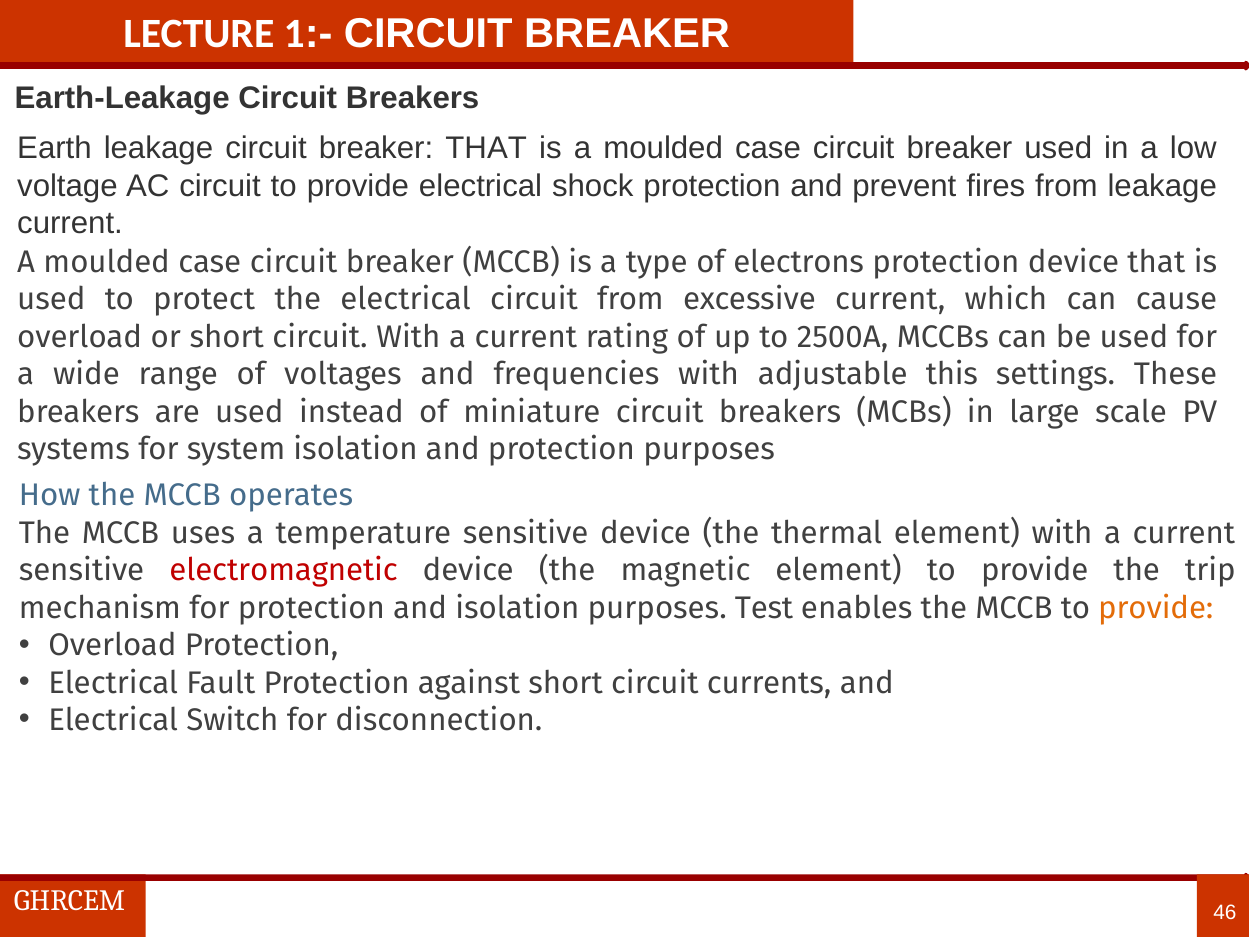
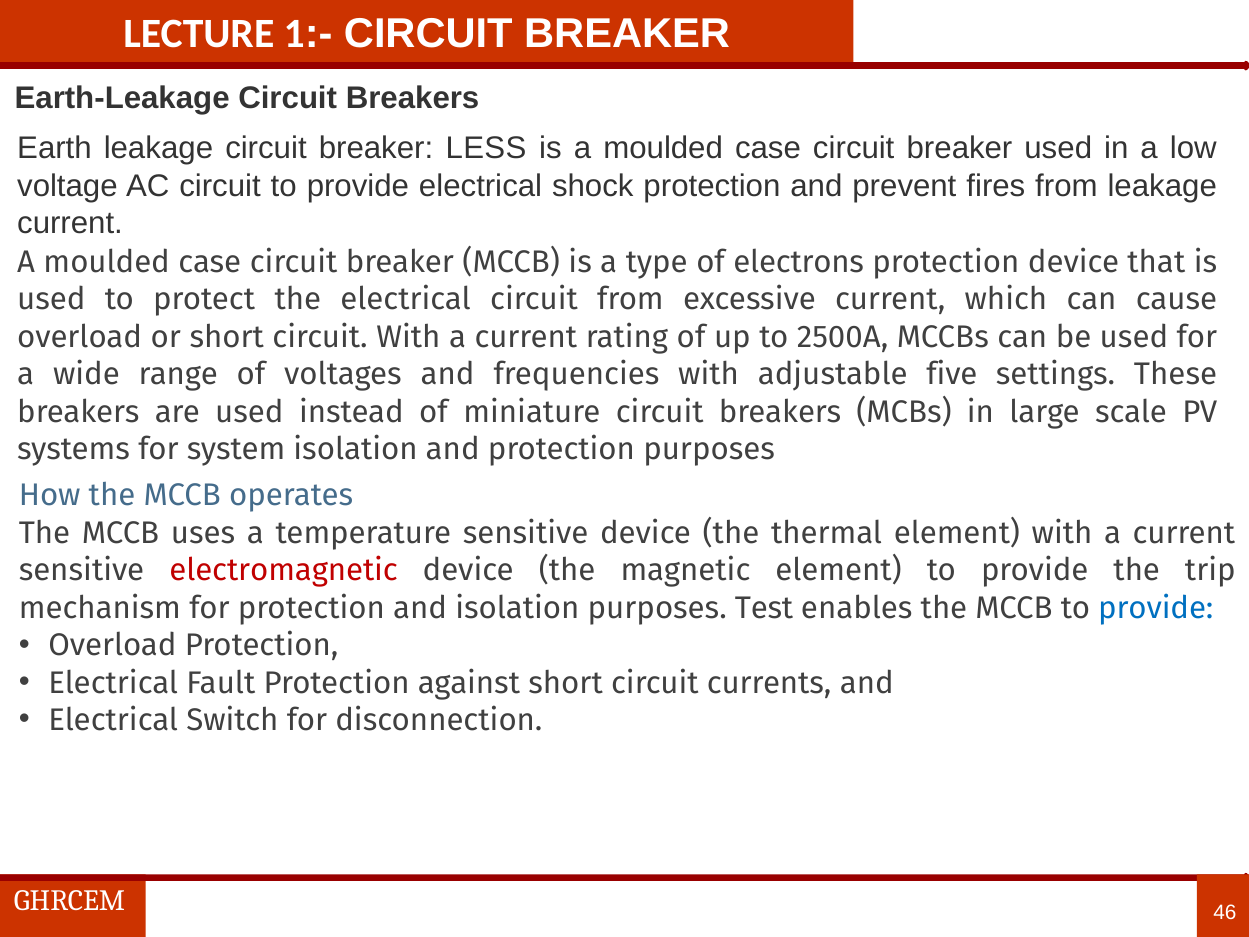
breaker THAT: THAT -> LESS (486, 148)
this: this -> five (952, 374)
provide colour: orange -> blue (1156, 608)
